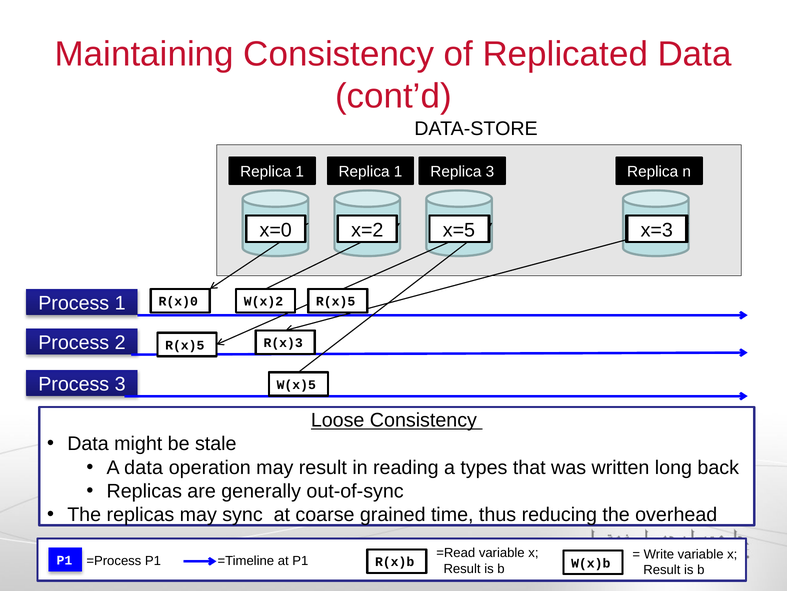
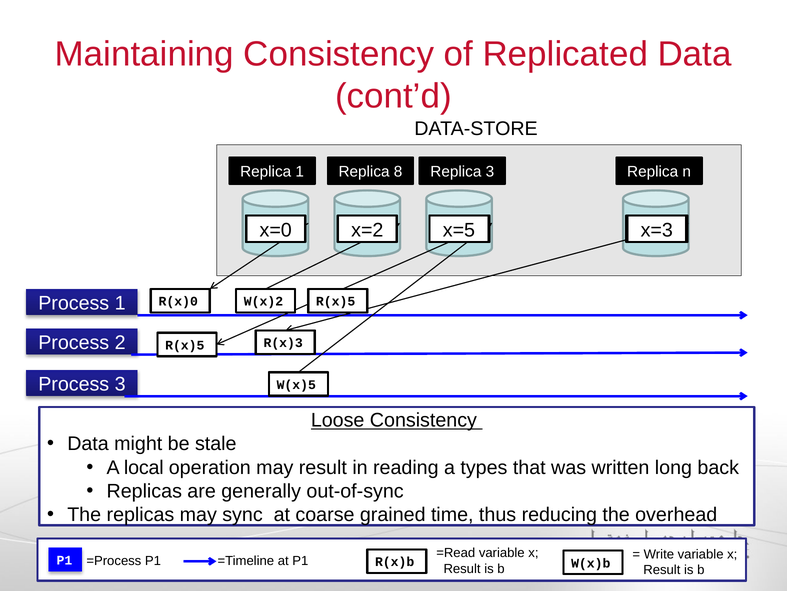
1 Replica 1: 1 -> 8 (398, 172)
A data: data -> local (144, 467)
